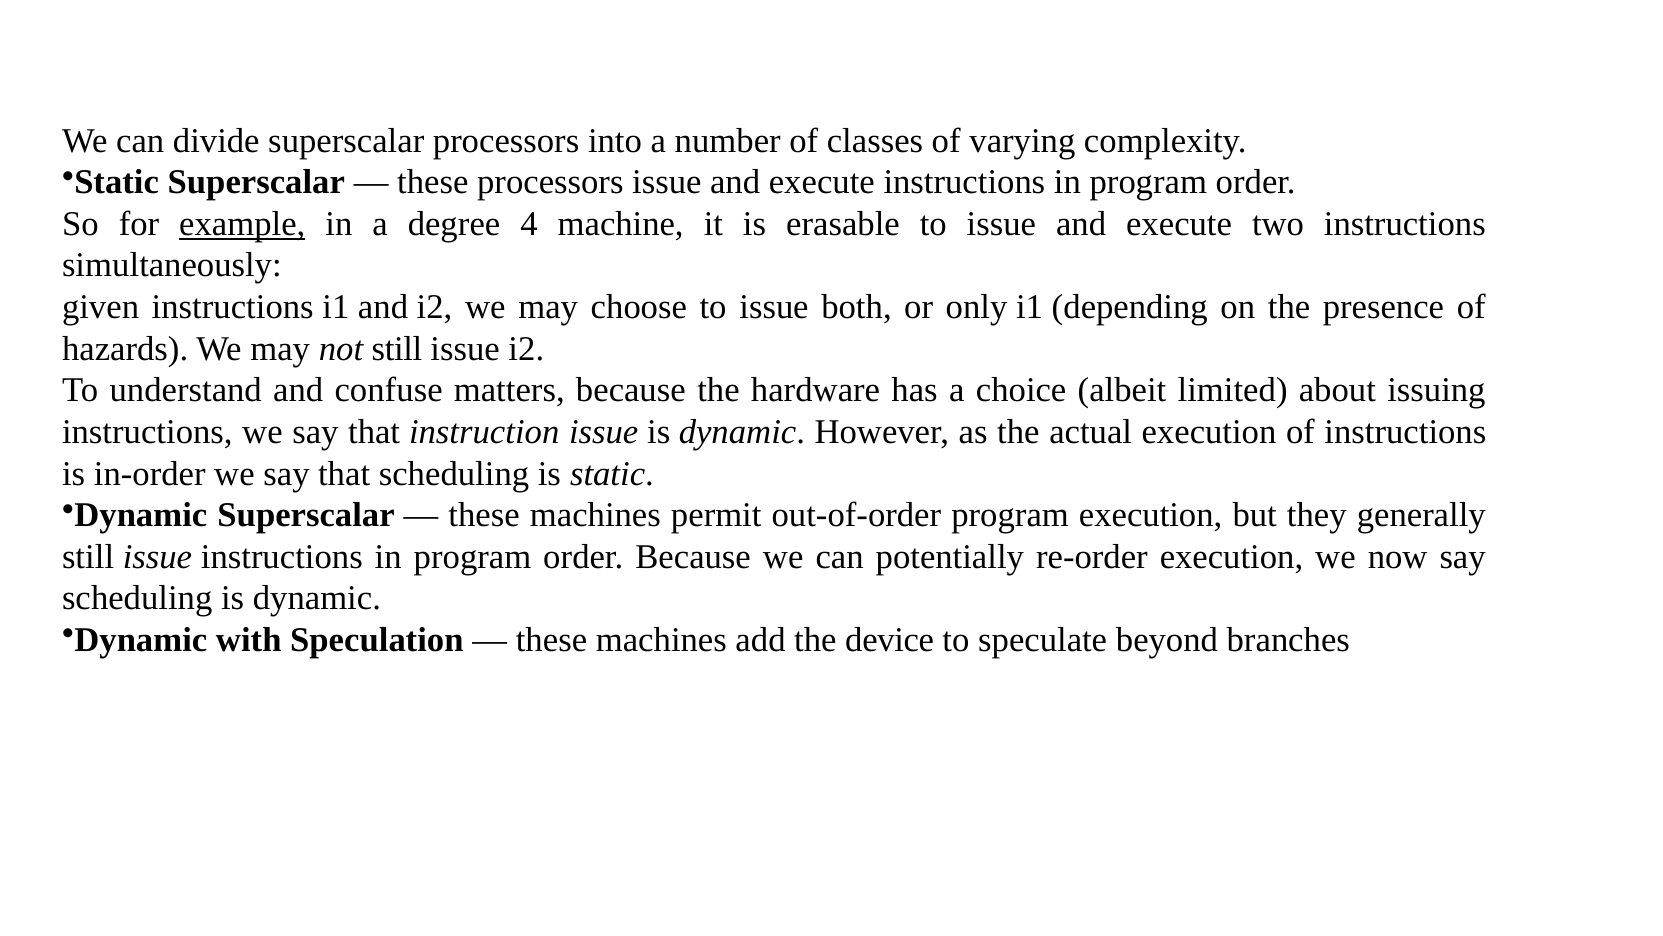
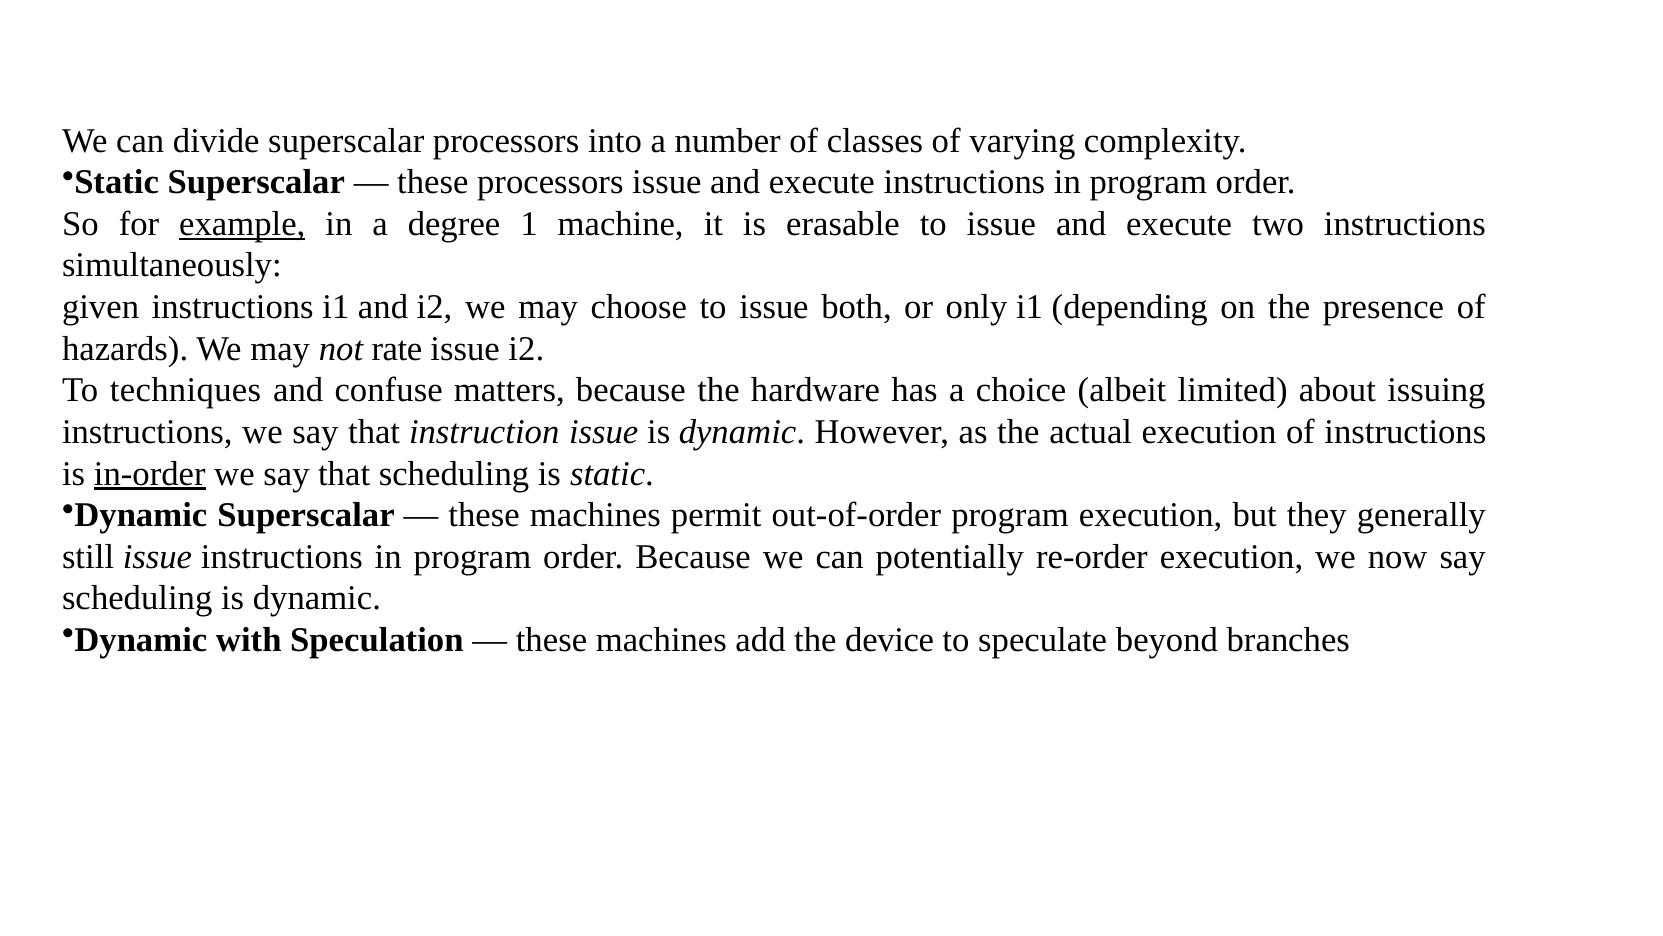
4: 4 -> 1 (529, 224)
not still: still -> rate (397, 348)
understand: understand -> techniques (186, 390)
in-order underline: none -> present (150, 473)
